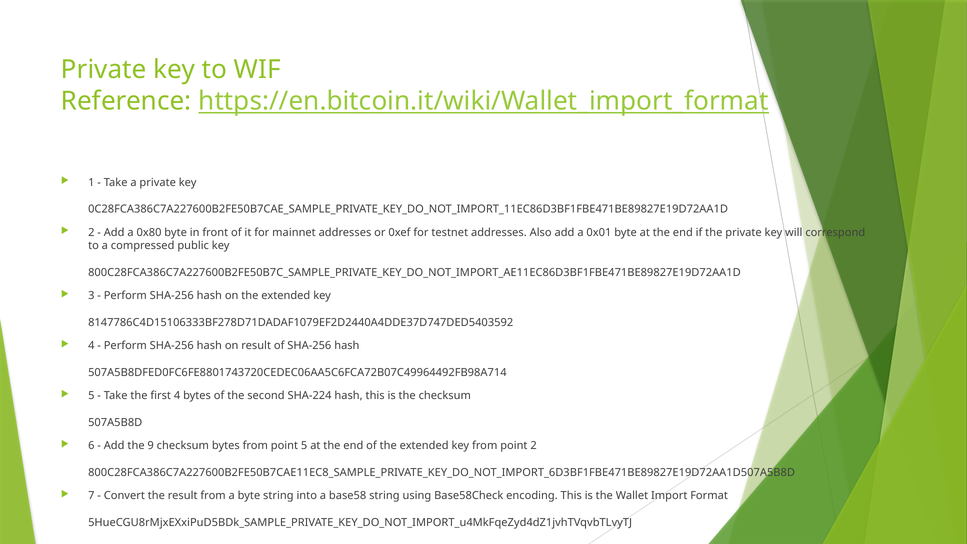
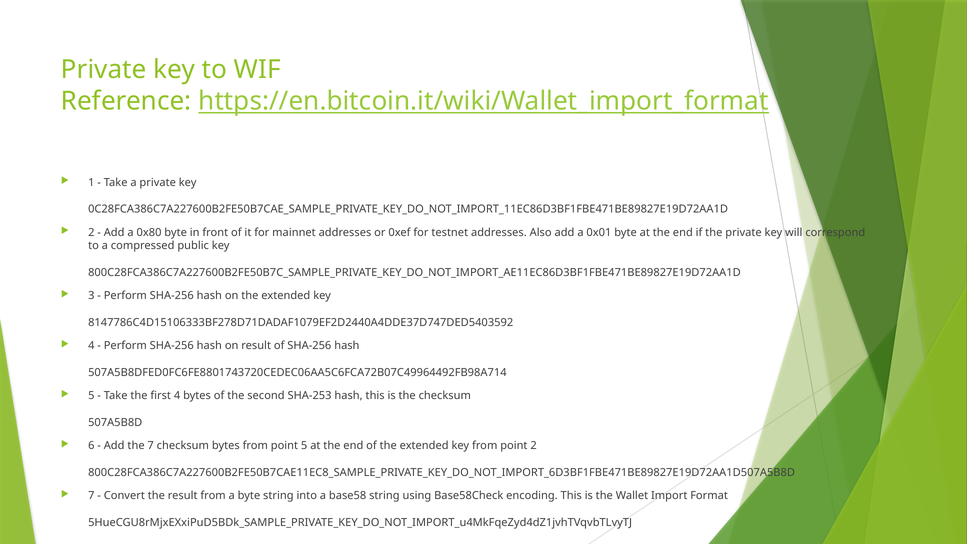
SHA-224: SHA-224 -> SHA-253 (310, 396)
the 9: 9 -> 7 (151, 446)
